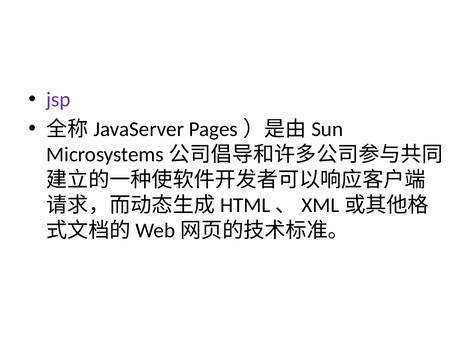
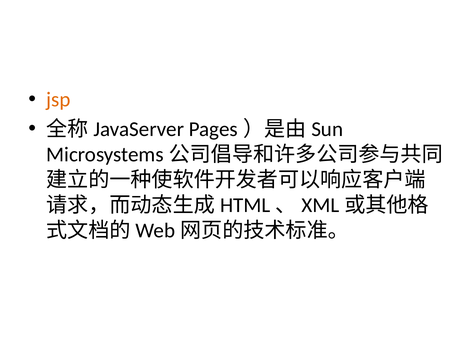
jsp colour: purple -> orange (58, 99)
